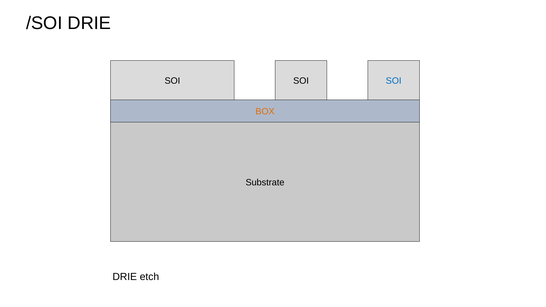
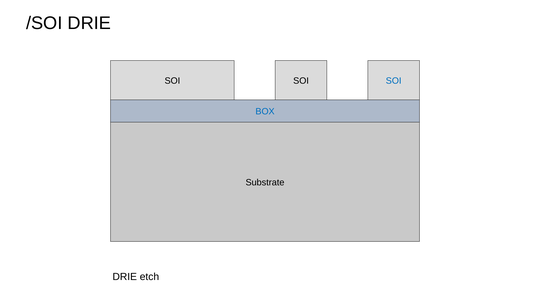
BOX colour: orange -> blue (265, 112)
